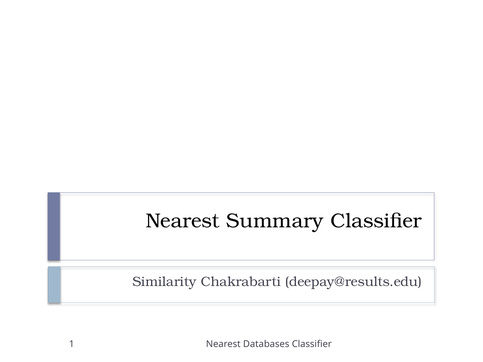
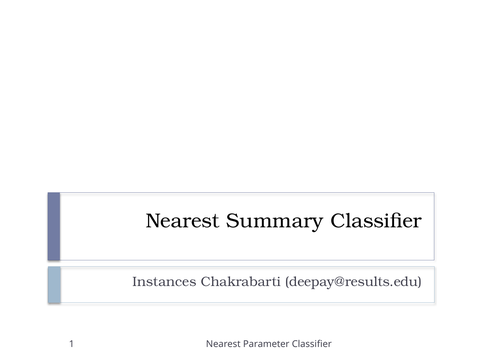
Similarity: Similarity -> Instances (164, 282)
Databases: Databases -> Parameter (266, 344)
